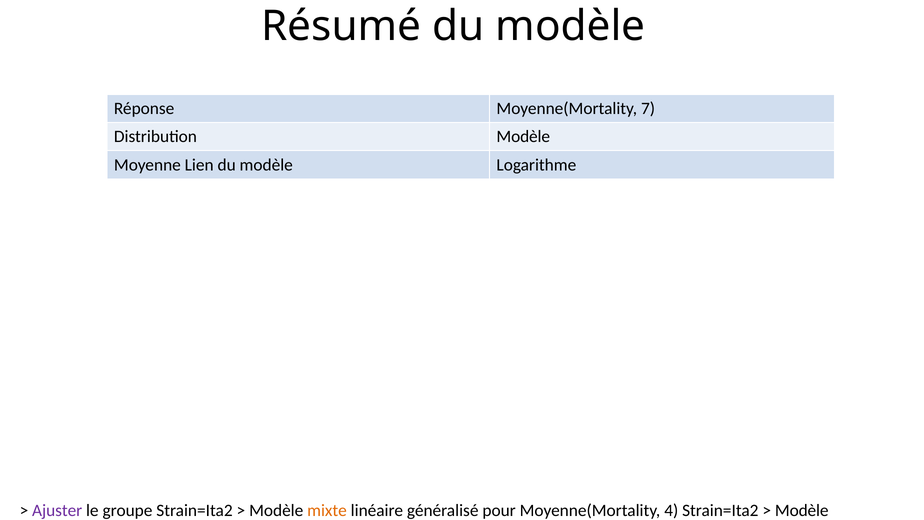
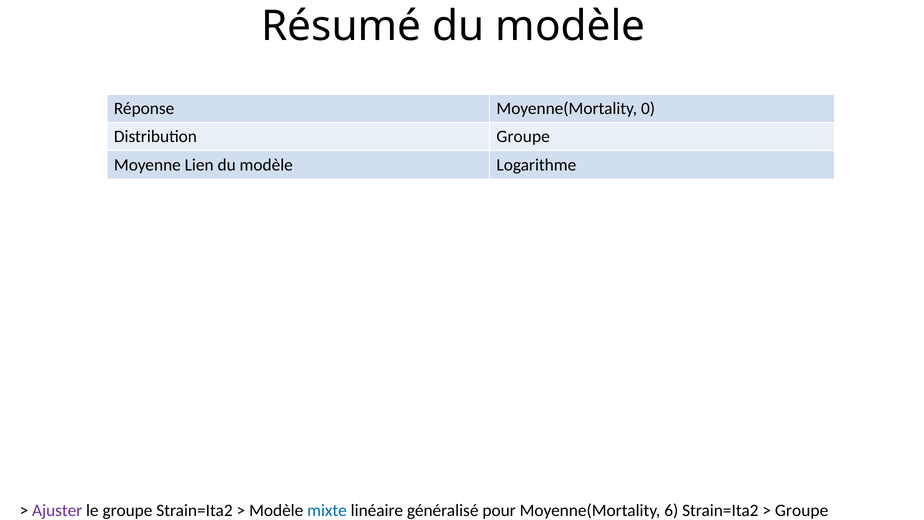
7: 7 -> 0 (648, 109)
Distribution Modèle: Modèle -> Groupe (523, 137)
mixte colour: orange -> blue (327, 510)
4: 4 -> 6 (671, 510)
Modèle: Modèle -> Groupe (802, 510)
